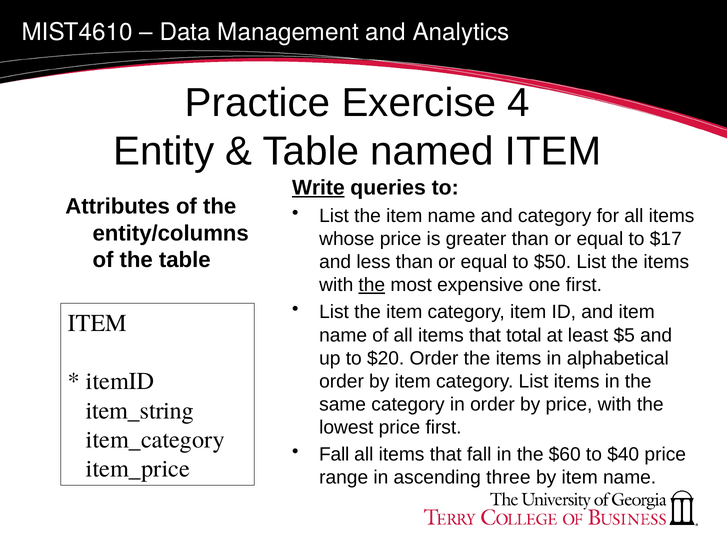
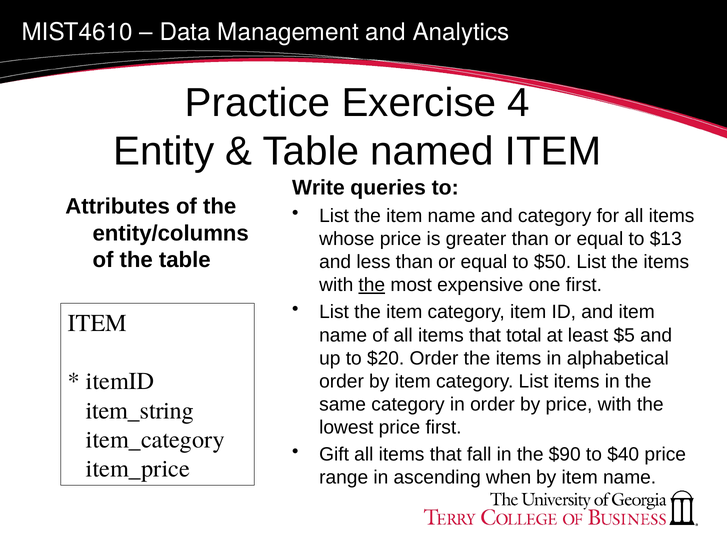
Write underline: present -> none (318, 187)
$17: $17 -> $13 (666, 239)
Fall: Fall -> Gift (334, 454)
$60: $60 -> $90 (565, 454)
three: three -> when (509, 477)
